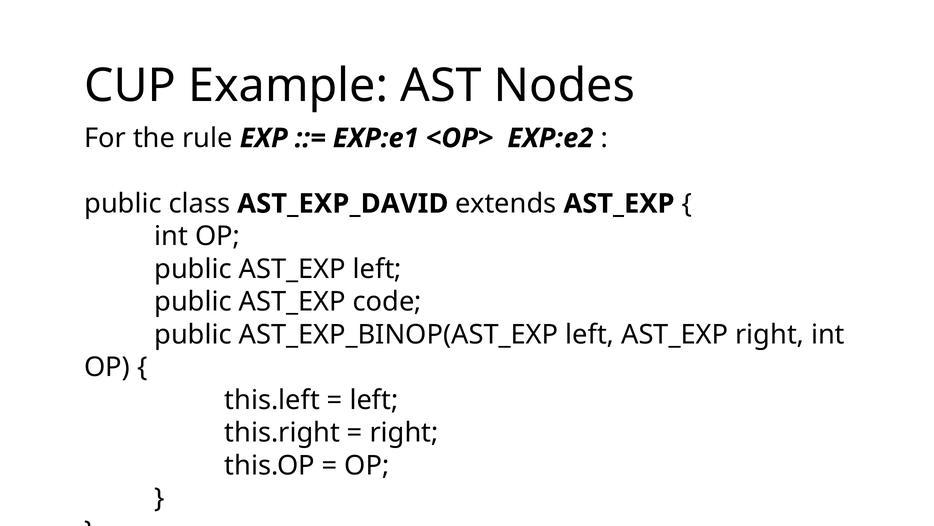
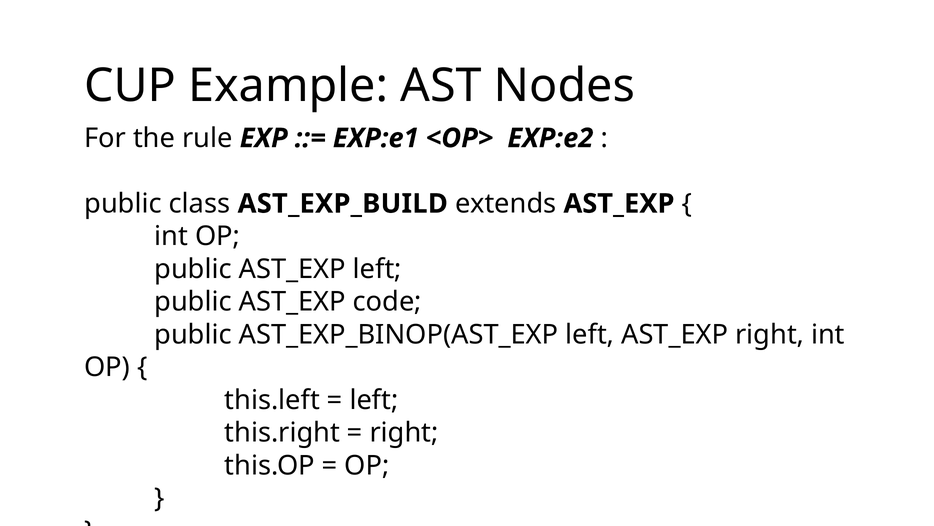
AST_EXP_DAVID: AST_EXP_DAVID -> AST_EXP_BUILD (343, 203)
